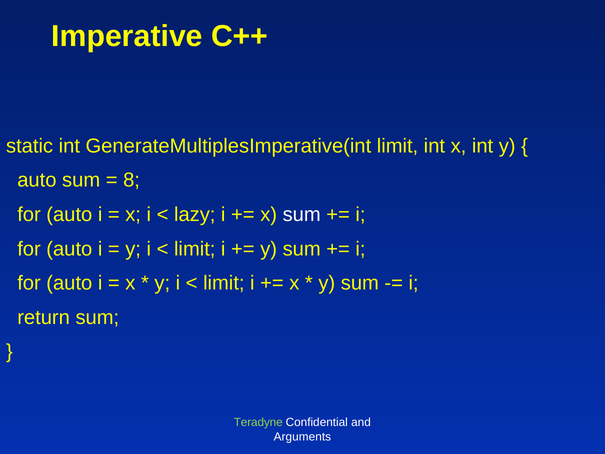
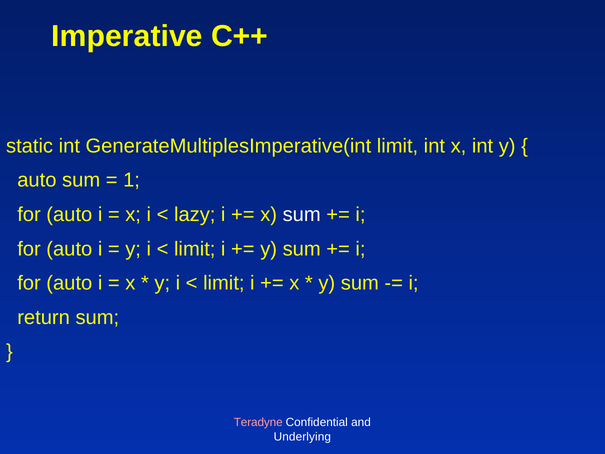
8: 8 -> 1 (132, 180)
Teradyne colour: light green -> pink (258, 422)
Arguments: Arguments -> Underlying (302, 436)
